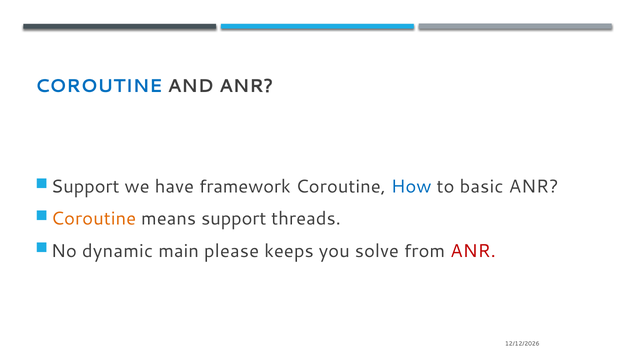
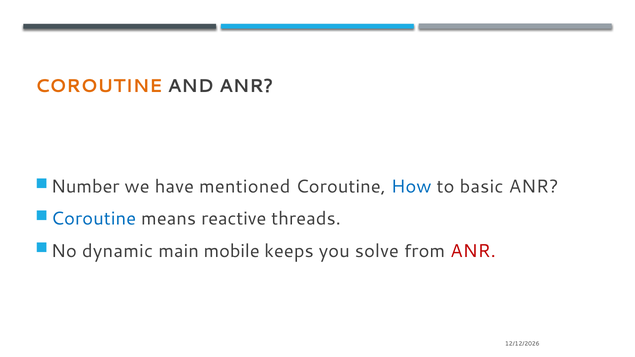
COROUTINE colour: blue -> orange (99, 86)
Support: Support -> Number (85, 187)
framework: framework -> mentioned (245, 187)
Coroutine colour: orange -> blue (94, 219)
means support: support -> reactive (234, 219)
please: please -> mobile (232, 251)
